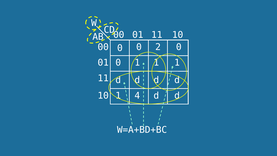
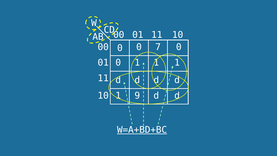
2: 2 -> 7 (158, 47)
4: 4 -> 9 (137, 95)
W=A+BD+BC underline: none -> present (142, 130)
